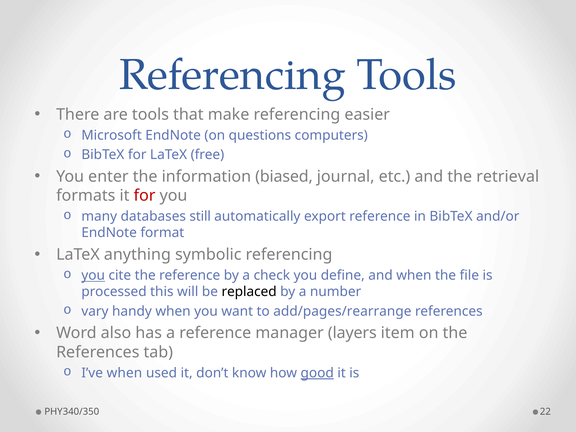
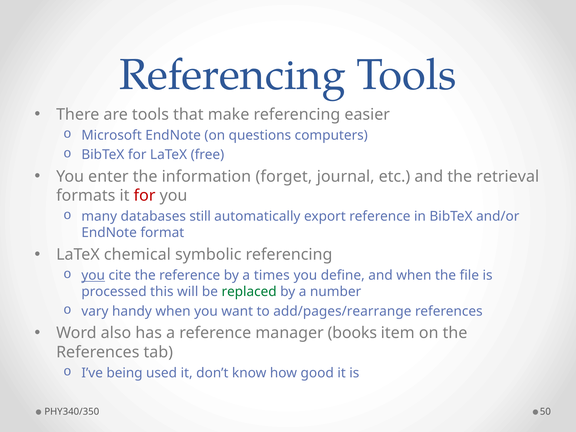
biased: biased -> forget (284, 176)
anything: anything -> chemical (137, 255)
check: check -> times (272, 275)
replaced colour: black -> green (249, 292)
layers: layers -> books (352, 333)
I’ve when: when -> being (125, 373)
good underline: present -> none (317, 373)
22: 22 -> 50 (545, 412)
